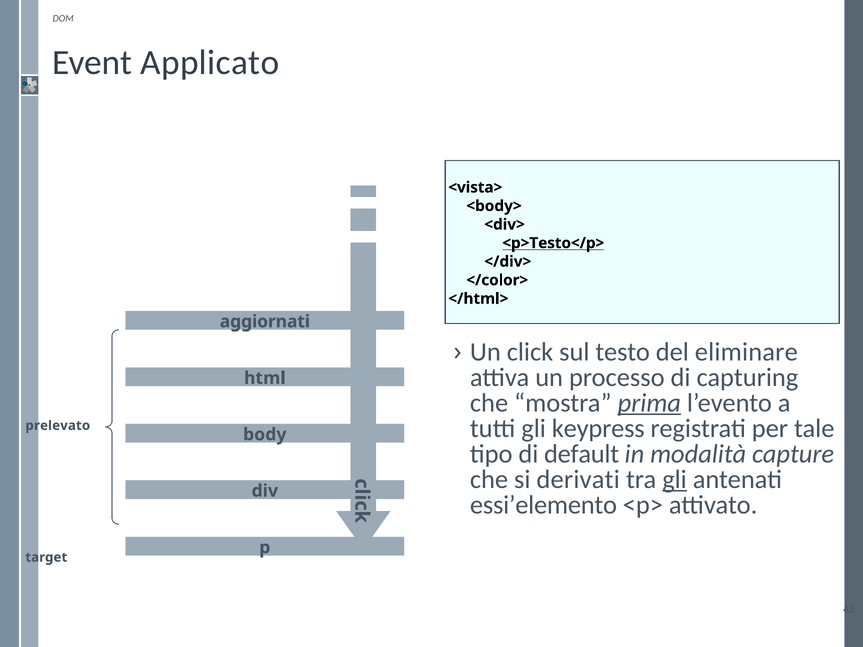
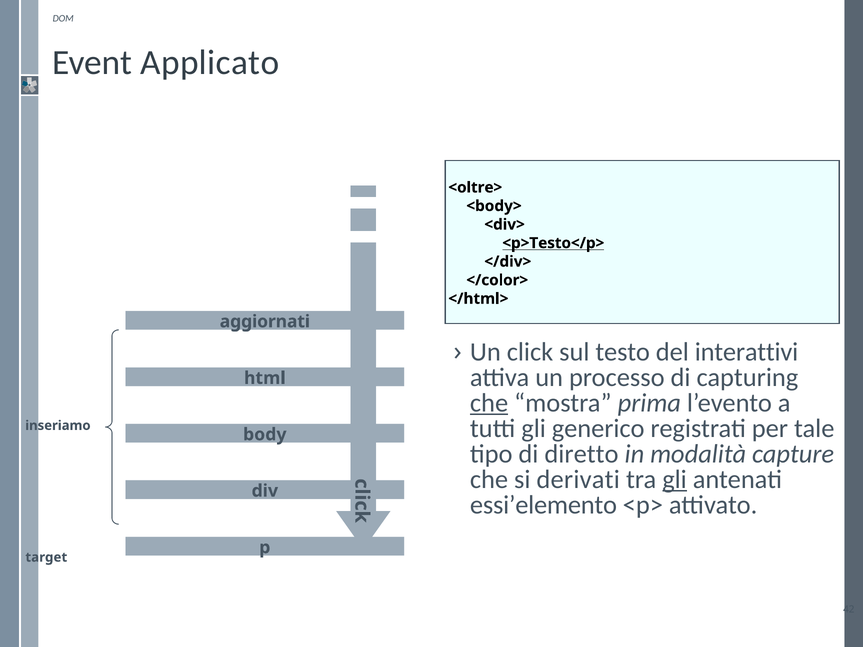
<vista>: <vista> -> <oltre> (475, 188)
eliminare: eliminare -> interattivi (747, 352)
che underline: none -> present (489, 403)
prima underline: present -> none (649, 403)
keypress: keypress -> generico (598, 429)
prelevato: prelevato -> inseriamo (58, 426)
default: default -> diretto (581, 454)
